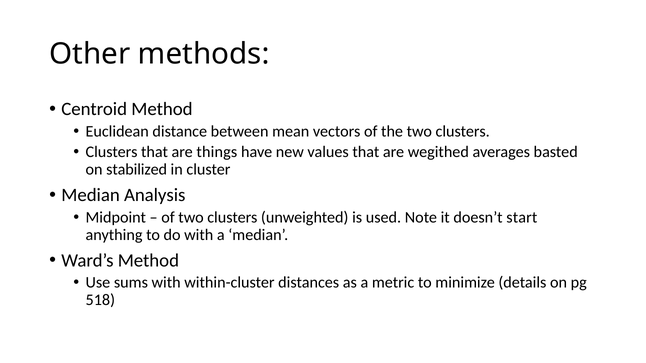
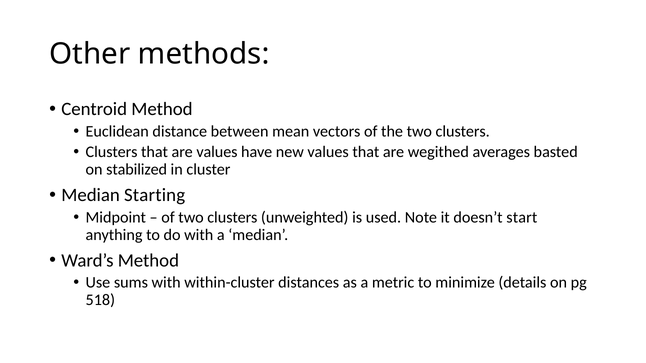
are things: things -> values (217, 152)
Analysis: Analysis -> Starting (155, 195)
